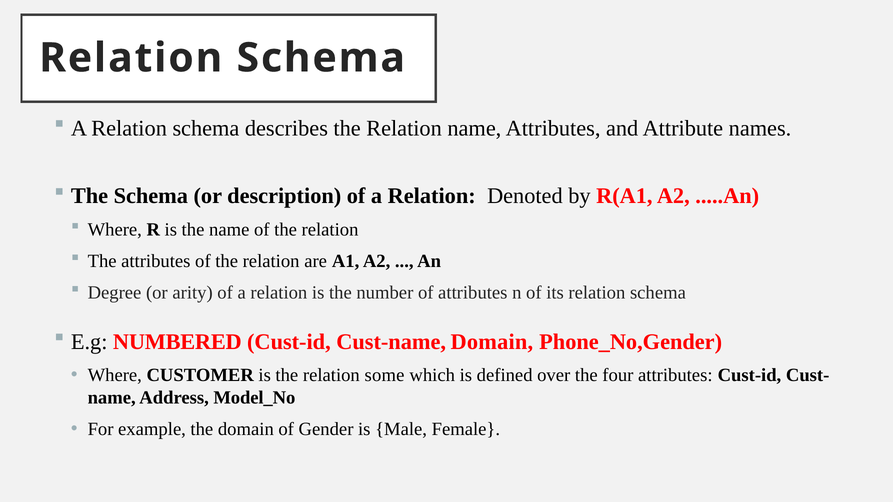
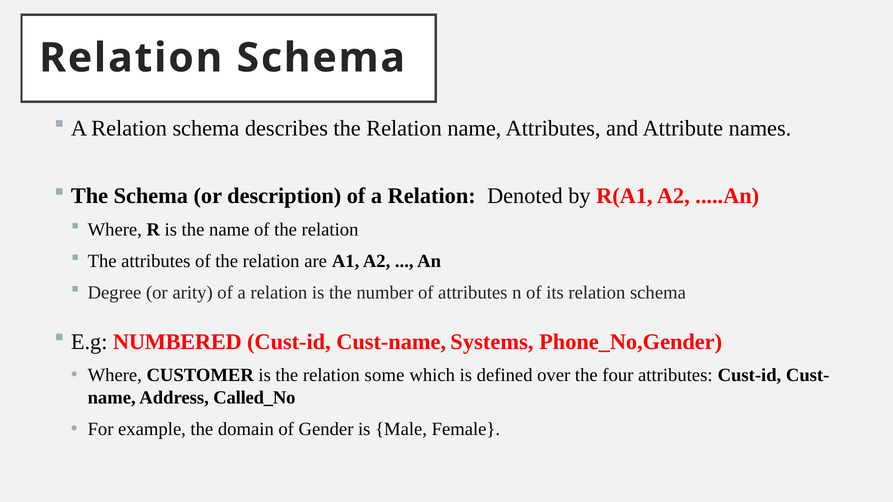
Cust-name Domain: Domain -> Systems (492, 342)
Model_No: Model_No -> Called_No (254, 398)
